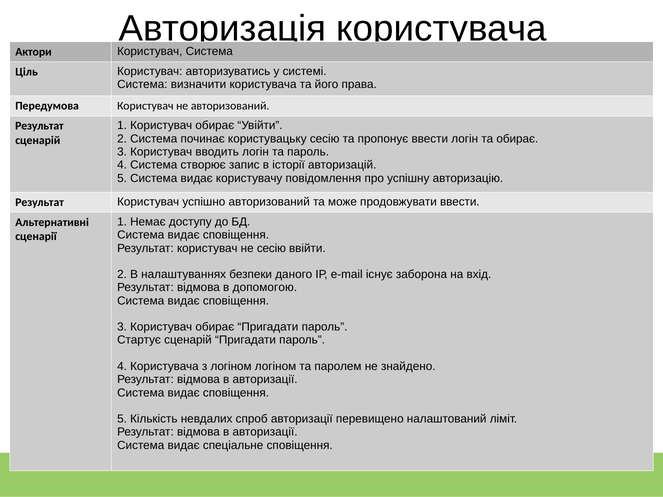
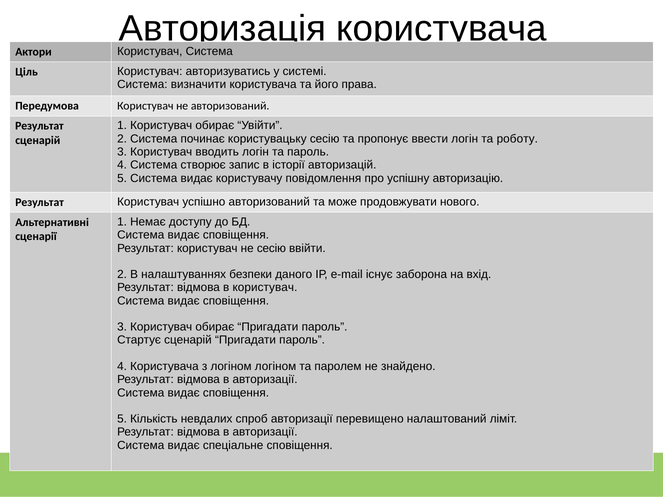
та обирає: обирає -> роботу (517, 139)
продовжувати ввести: ввести -> нового (460, 202)
в допомогою: допомогою -> користувач (265, 288)
